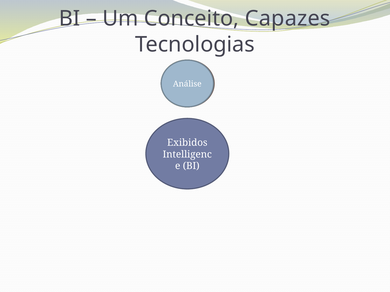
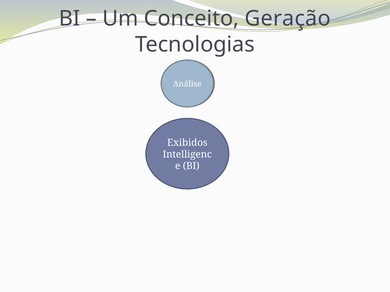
Capazes: Capazes -> Geração (288, 19)
